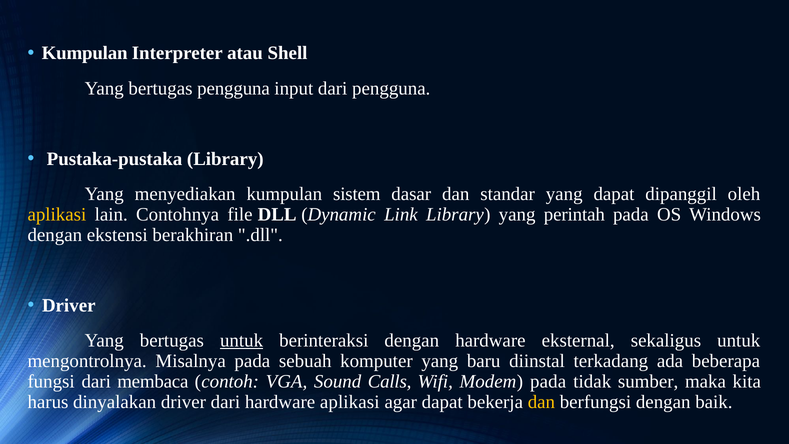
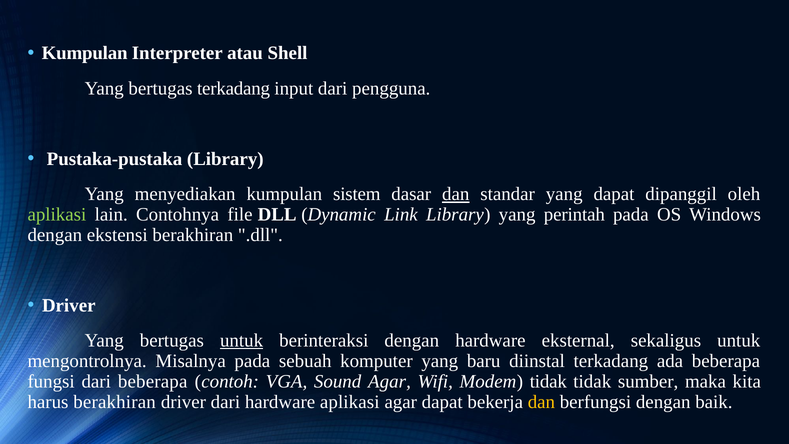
bertugas pengguna: pengguna -> terkadang (234, 88)
dan underline: none -> present (456, 194)
aplikasi colour: yellow -> light green (57, 214)
dari membaca: membaca -> beberapa (153, 381)
Sound Calls: Calls -> Agar (389, 381)
Modem pada: pada -> tidak (548, 381)
harus dinyalakan: dinyalakan -> berakhiran (115, 402)
